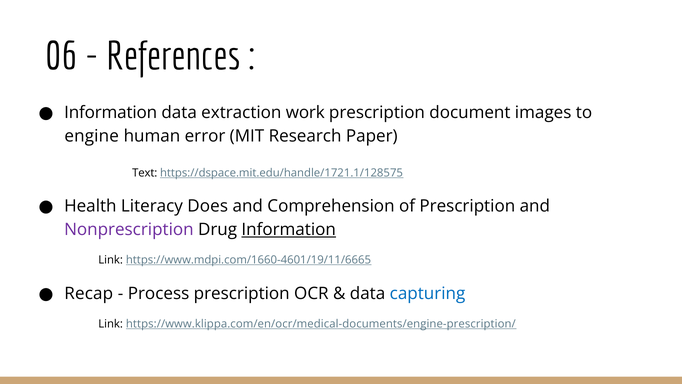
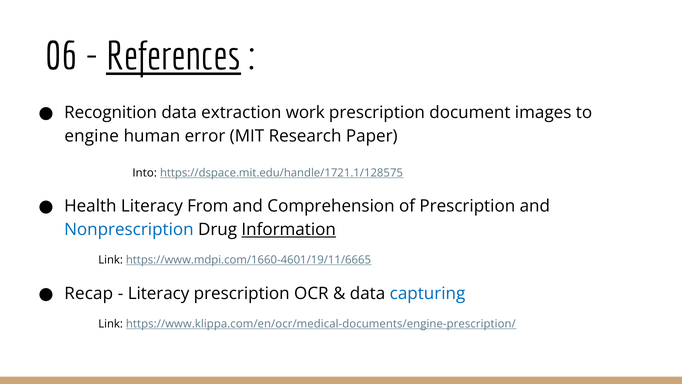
References underline: none -> present (174, 57)
Information: Information -> Recognition (111, 113)
Text: Text -> Into (145, 173)
Does: Does -> From (208, 206)
Nonprescription colour: purple -> blue (129, 229)
Process: Process -> Literacy (159, 293)
